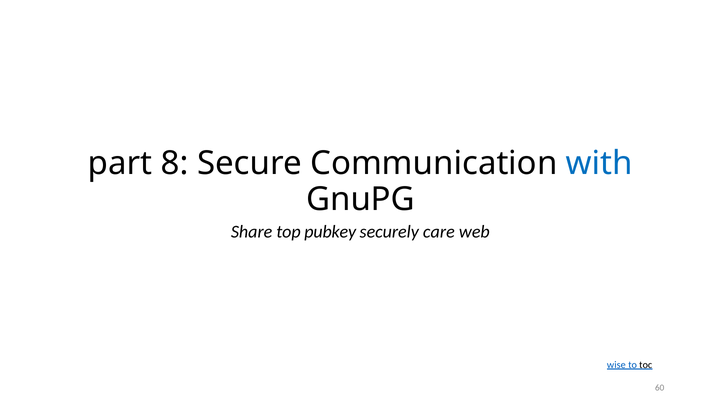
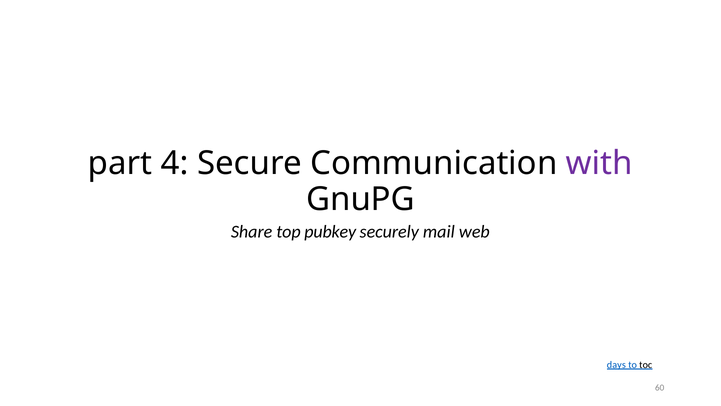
8: 8 -> 4 (175, 163)
with colour: blue -> purple (599, 163)
care: care -> mail (439, 231)
wise: wise -> days (616, 364)
